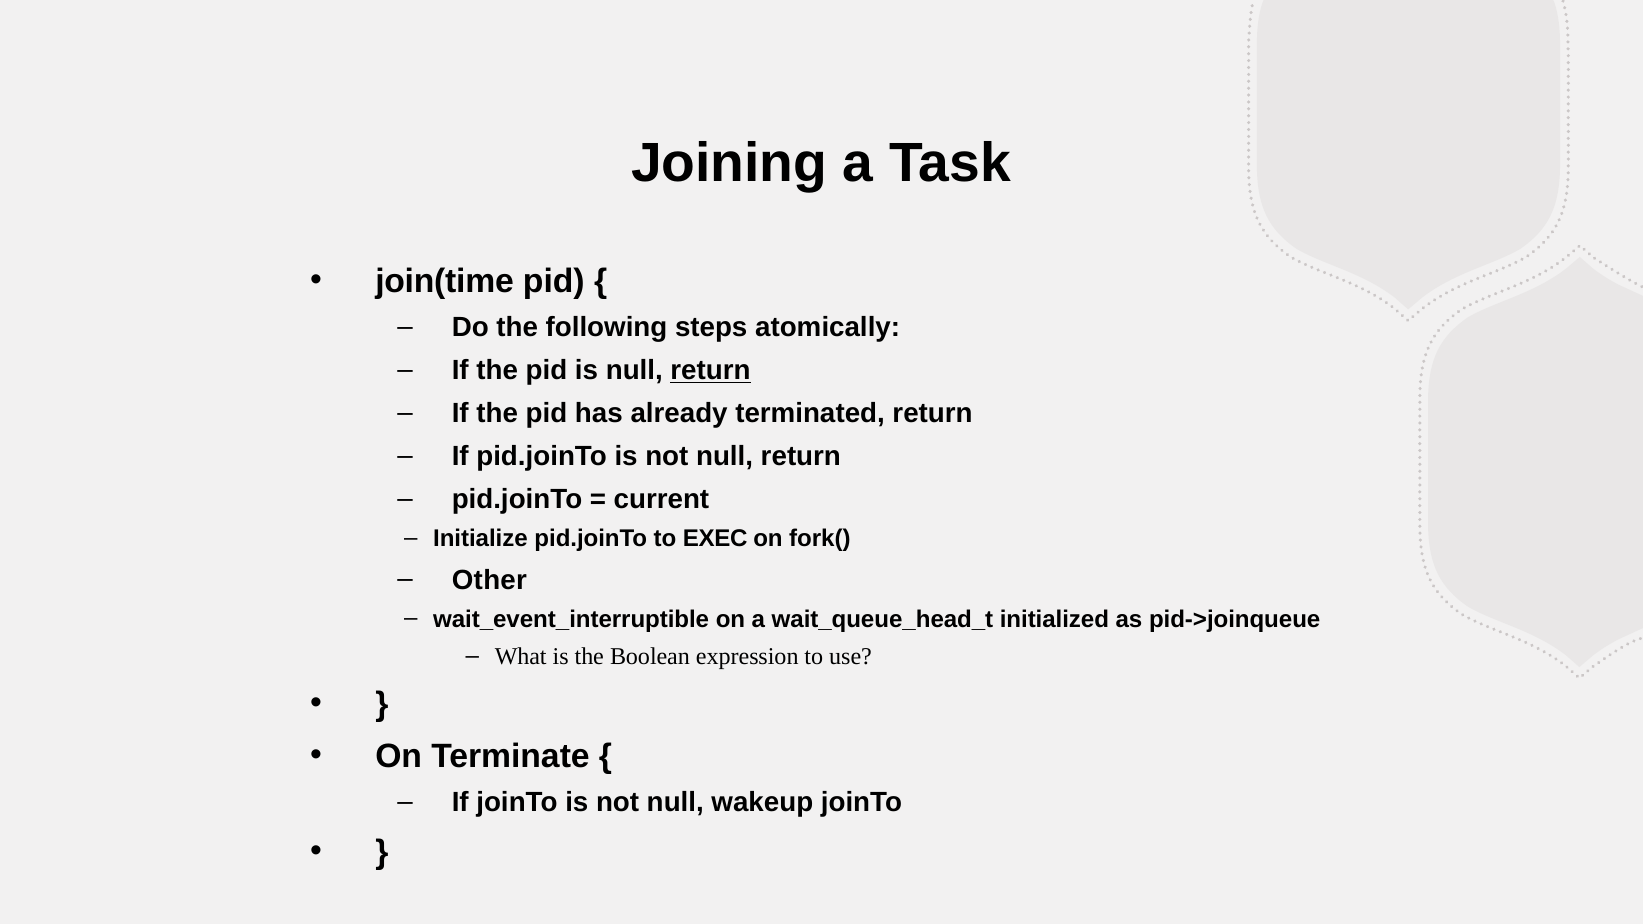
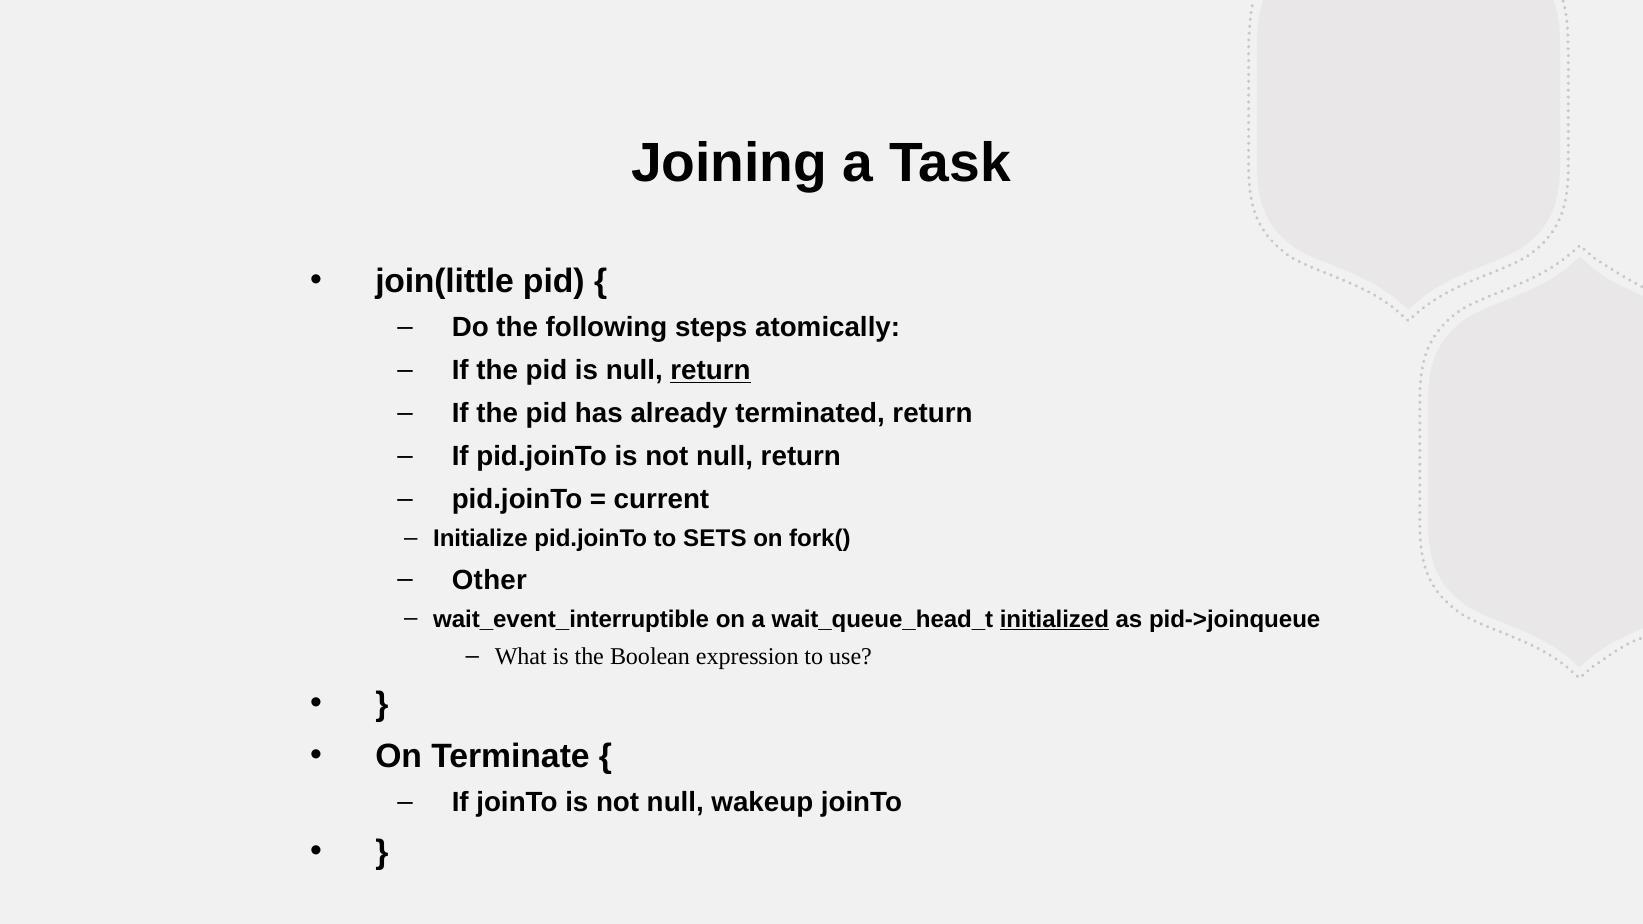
join(time: join(time -> join(little (445, 281)
EXEC: EXEC -> SETS (715, 539)
initialized underline: none -> present (1054, 619)
